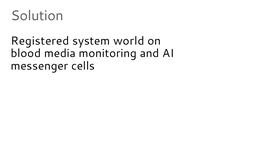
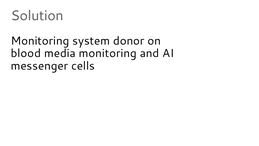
Registered: Registered -> Monitoring (40, 41)
world: world -> donor (129, 41)
